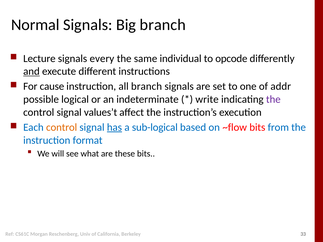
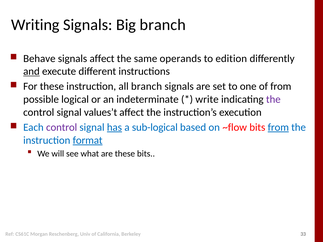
Normal: Normal -> Writing (35, 25)
Lecture: Lecture -> Behave (39, 59)
signals every: every -> affect (102, 59)
individual: individual -> operands (180, 59)
opcode: opcode -> edition (231, 59)
For cause: cause -> these (52, 87)
of addr: addr -> from (281, 87)
control colour: orange -> purple (62, 127)
from underline: none -> present (278, 127)
format underline: none -> present (88, 140)
